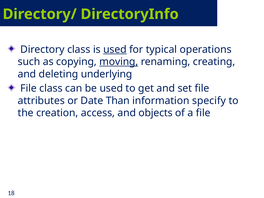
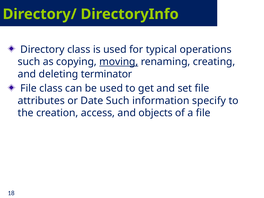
used underline: present -> none (115, 49)
underlying: underlying -> terminator (107, 74)
Date Than: Than -> Such (118, 101)
